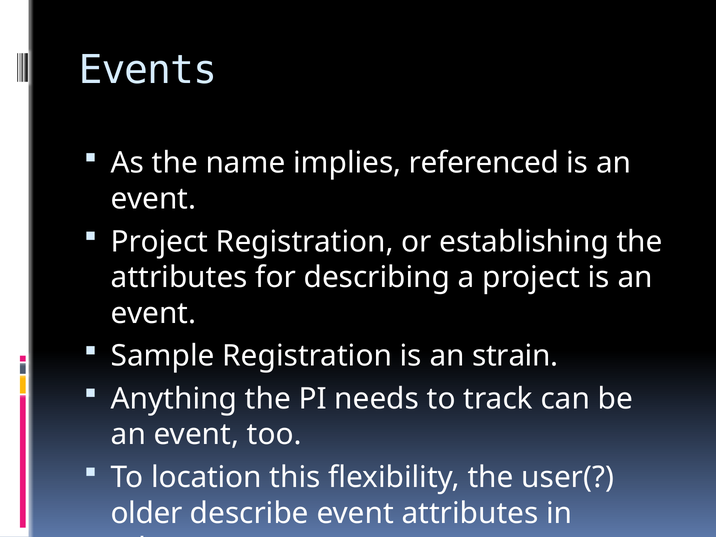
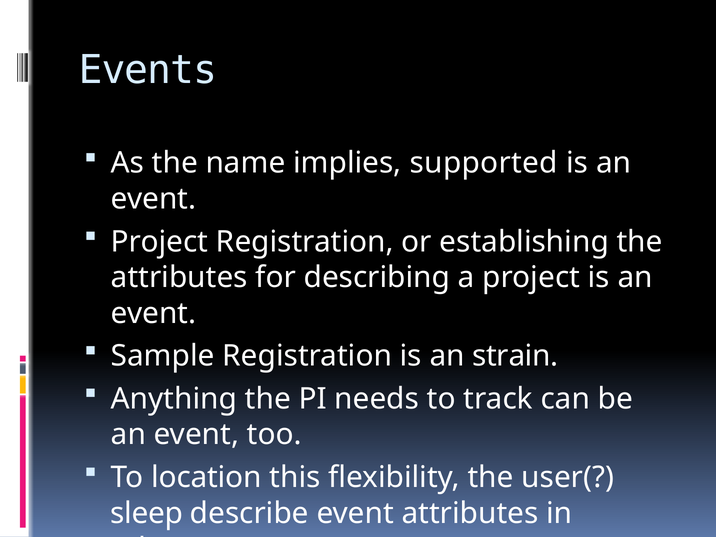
referenced: referenced -> supported (484, 163)
older: older -> sleep (147, 513)
